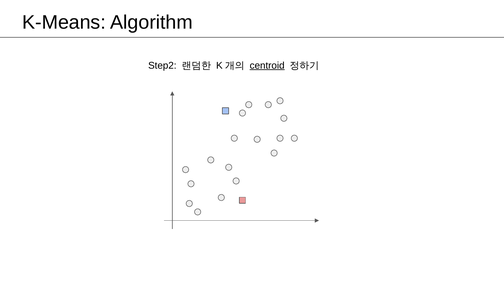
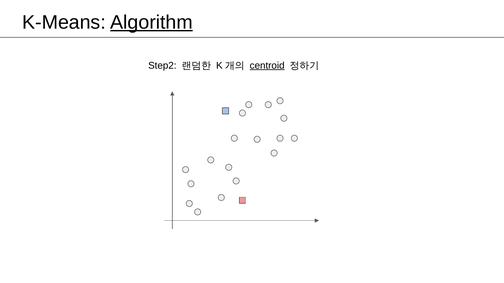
Algorithm underline: none -> present (152, 22)
